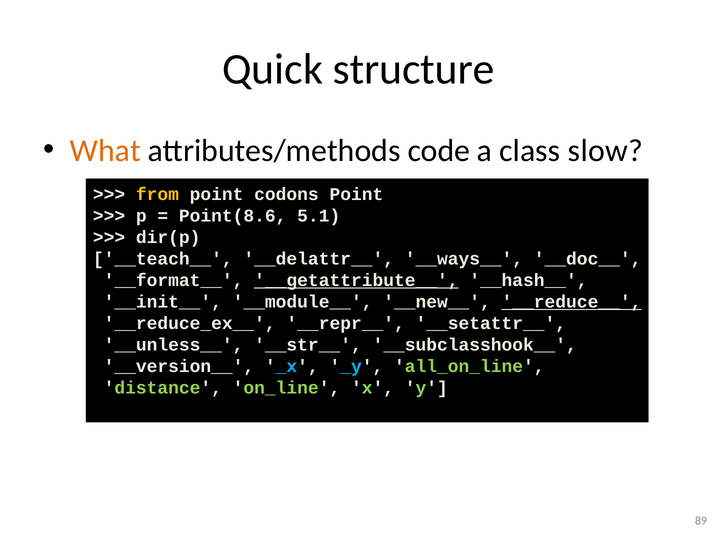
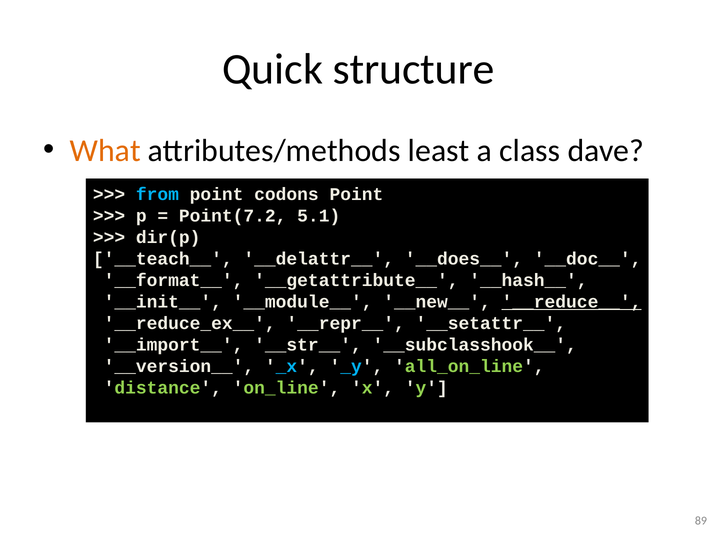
code: code -> least (439, 150)
slow: slow -> dave (606, 150)
from colour: yellow -> light blue (157, 194)
Point(8.6: Point(8.6 -> Point(7.2 (233, 216)
__ways__: __ways__ -> __does__ (464, 259)
__getattribute__ underline: present -> none (356, 280)
__unless__: __unless__ -> __import__ (174, 345)
